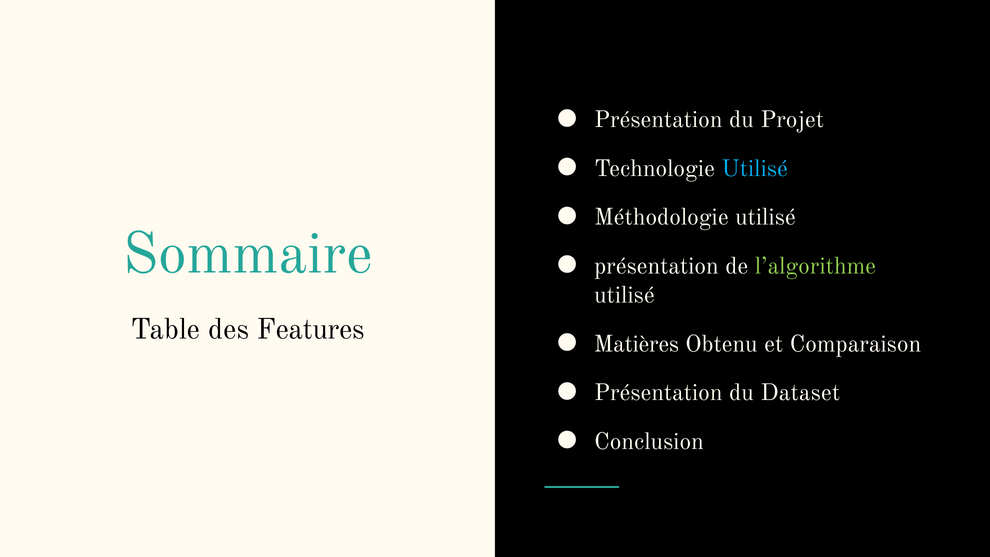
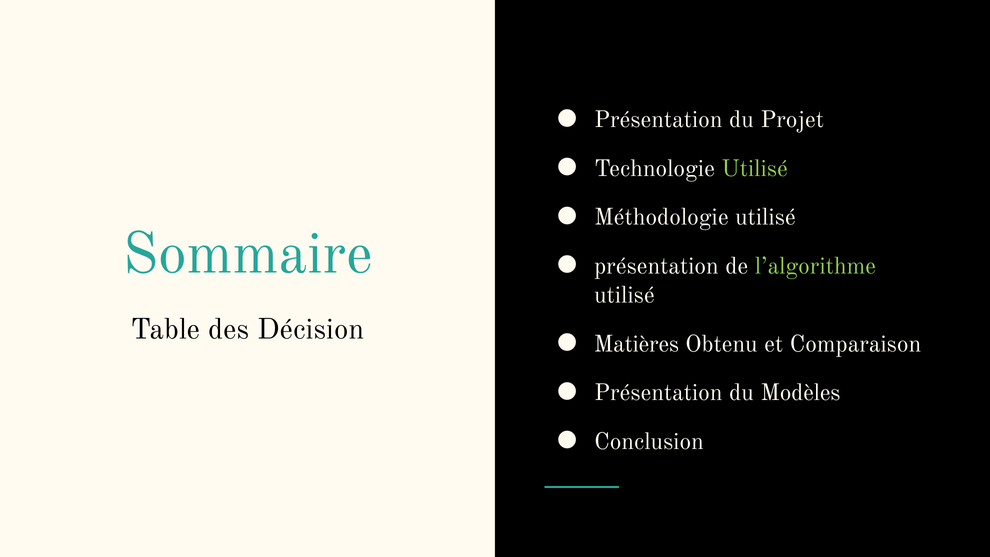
Utilisé colour: light blue -> light green (755, 168)
Features: Features -> Décision (311, 329)
Dataset: Dataset -> Modèles (800, 393)
